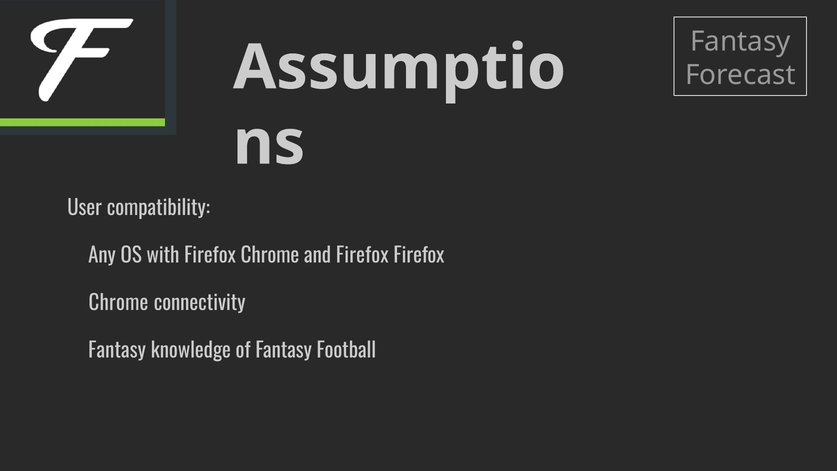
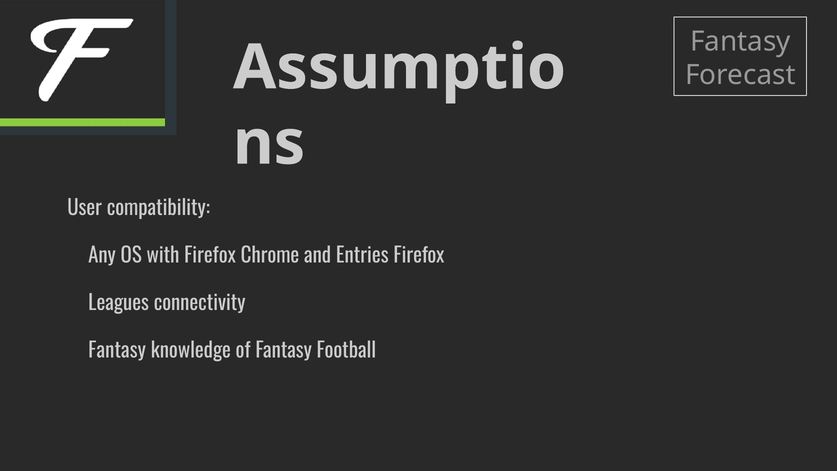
and Firefox: Firefox -> Entries (362, 256)
Chrome: Chrome -> Leagues (119, 303)
